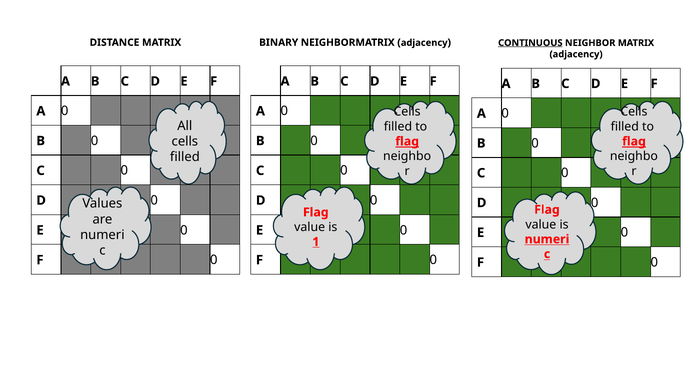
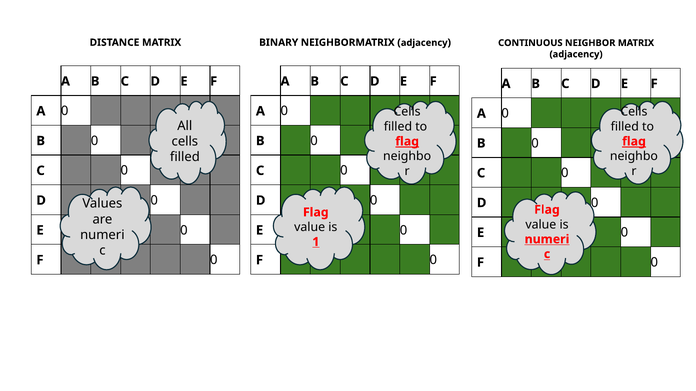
CONTINUOUS underline: present -> none (530, 43)
